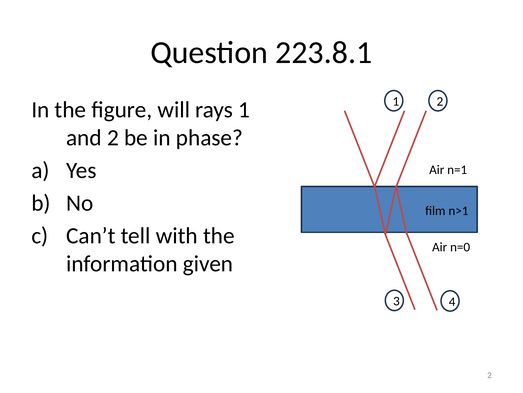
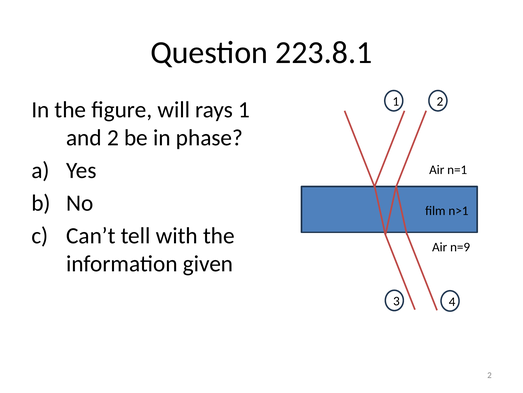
n=0: n=0 -> n=9 (460, 247)
